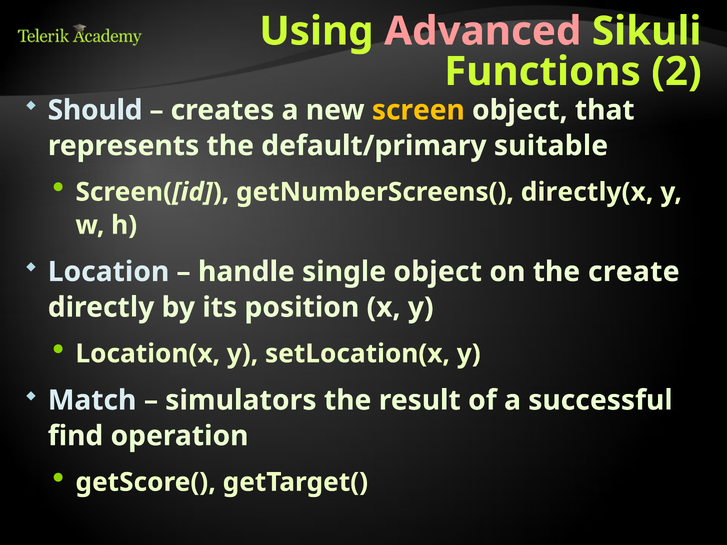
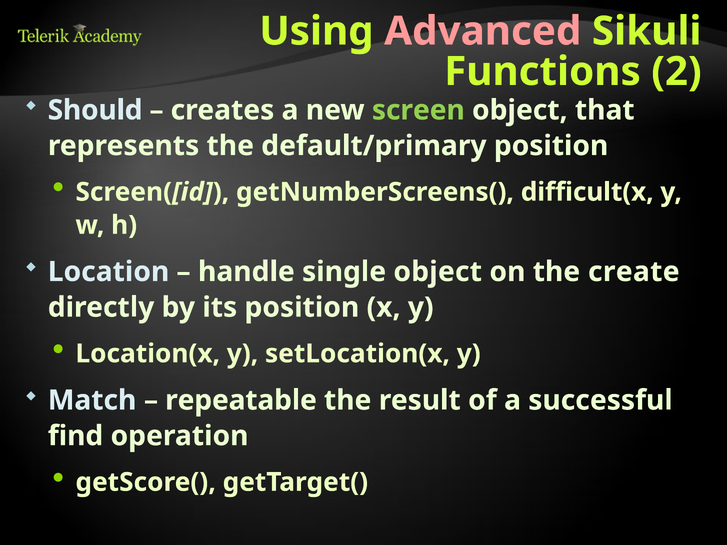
screen colour: yellow -> light green (418, 110)
default/primary suitable: suitable -> position (551, 146)
directly(x: directly(x -> difficult(x (587, 192)
simulators: simulators -> repeatable (241, 400)
